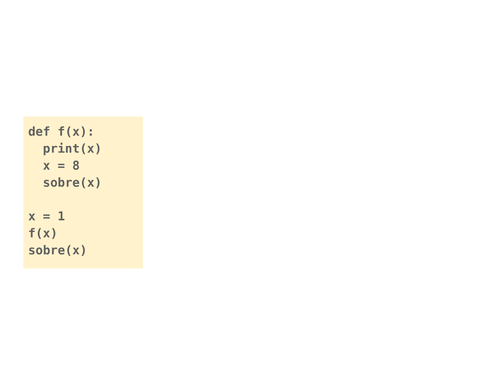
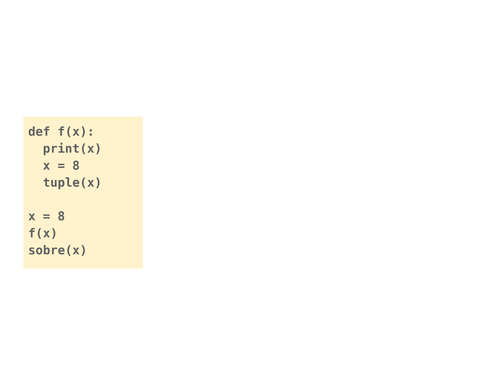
sobre(x: sobre(x -> tuple(x (72, 182)
1: 1 -> 8 (61, 216)
